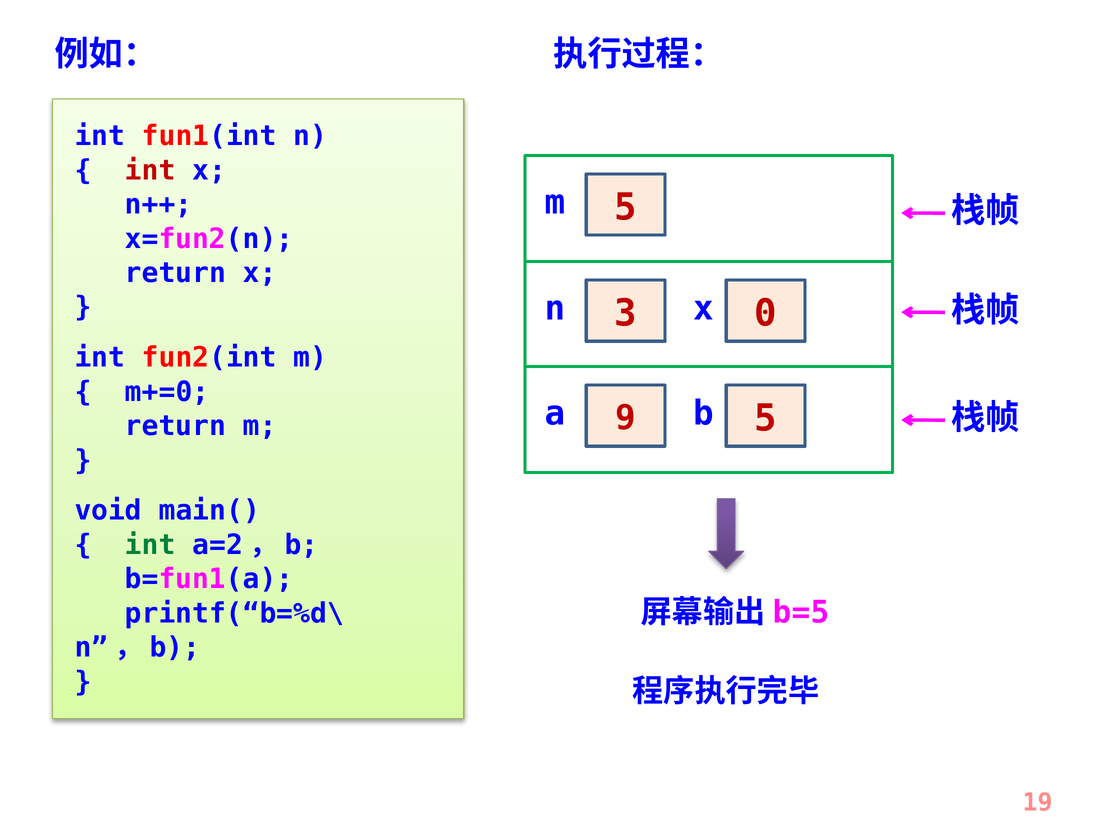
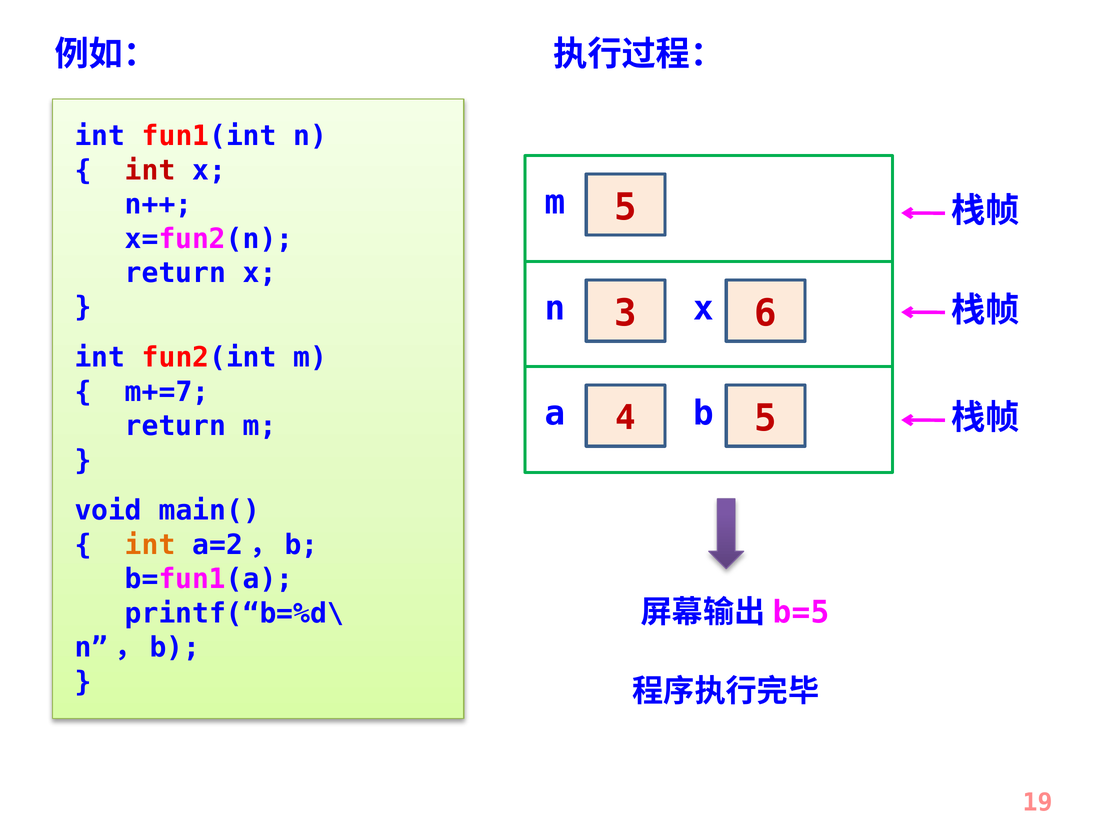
0: 0 -> 6 (766, 313)
m+=0: m+=0 -> m+=7 (167, 392)
9: 9 -> 4 (626, 418)
int colour: green -> orange (150, 545)
